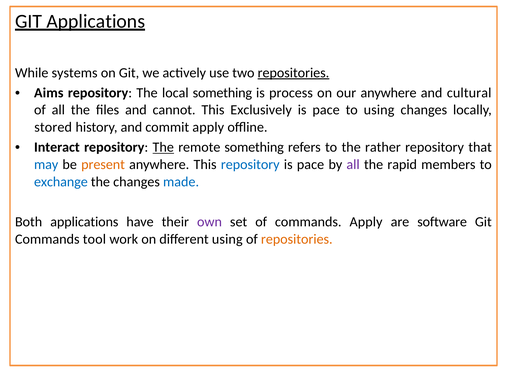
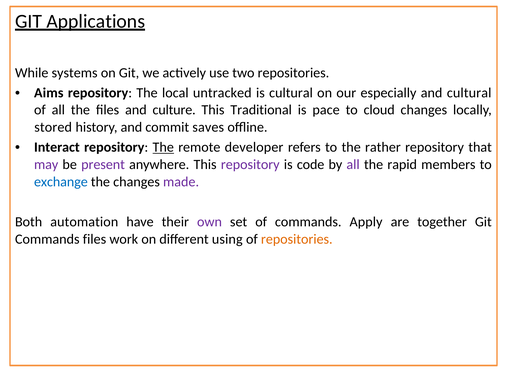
repositories underline: present -> none (293, 73)
local something: something -> untracked (222, 93)
is process: process -> cultural (291, 93)
our anywhere: anywhere -> especially (388, 93)
cannot: cannot -> culture (174, 110)
Exclusively: Exclusively -> Traditional (261, 110)
to using: using -> cloud (379, 110)
commit apply: apply -> saves (208, 127)
remote something: something -> developer (254, 147)
may colour: blue -> purple (46, 165)
present colour: orange -> purple (103, 165)
repository colour: blue -> purple (250, 165)
pace: pace -> code (311, 165)
made colour: blue -> purple (181, 182)
Both applications: applications -> automation (84, 222)
software: software -> together (442, 222)
Commands tool: tool -> files (94, 239)
